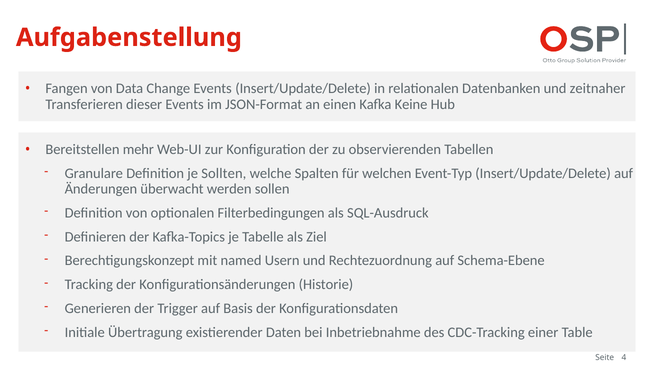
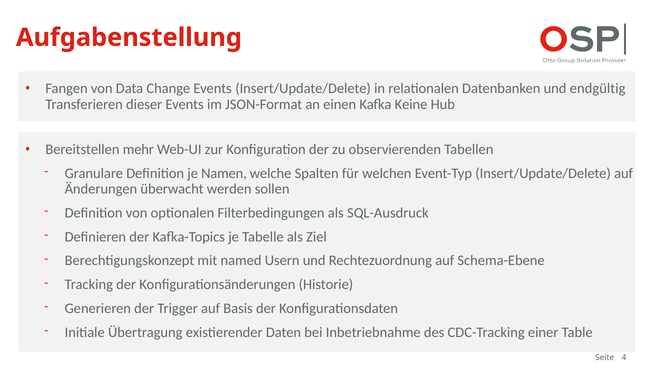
zeitnaher: zeitnaher -> endgültig (598, 89)
Sollten: Sollten -> Namen (224, 173)
